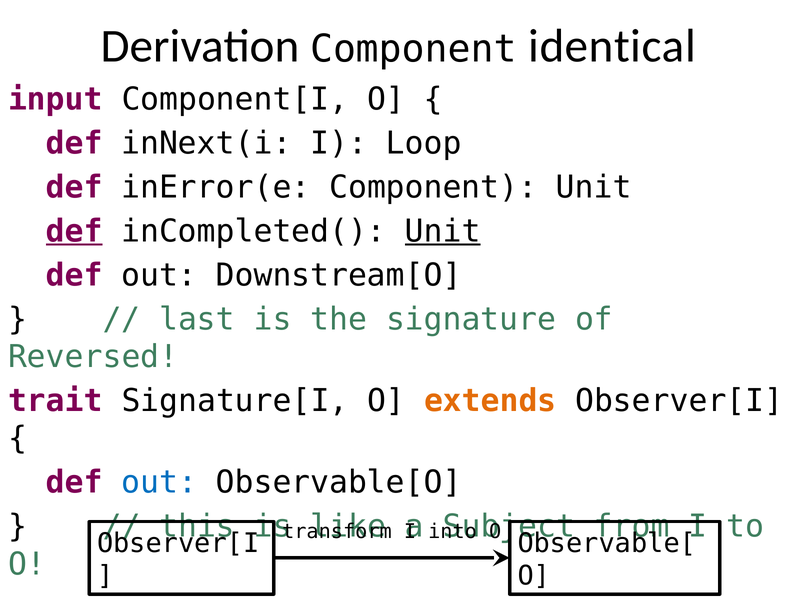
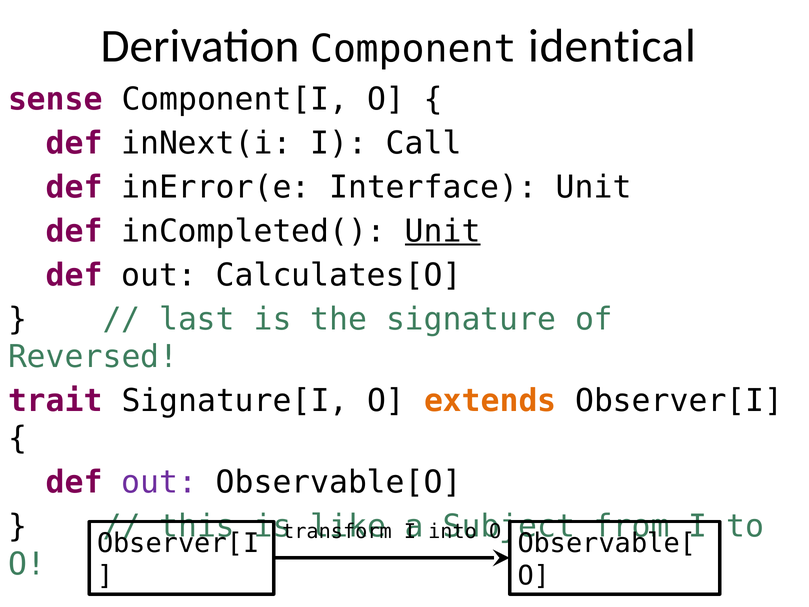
input: input -> sense (55, 99)
Loop: Loop -> Call (424, 143)
inError(e Component: Component -> Interface (433, 187)
def underline: present -> none (74, 231)
Downstream[O: Downstream[O -> Calculates[O (339, 275)
out colour: blue -> purple (159, 482)
